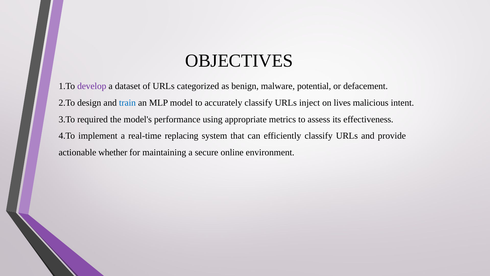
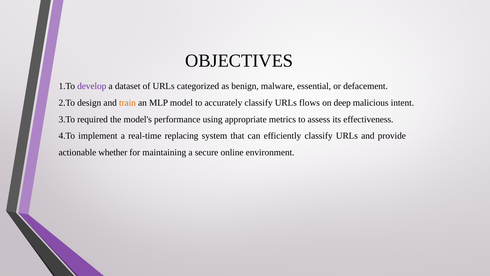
potential: potential -> essential (314, 86)
train colour: blue -> orange (127, 103)
inject: inject -> flows (310, 103)
lives: lives -> deep (342, 103)
